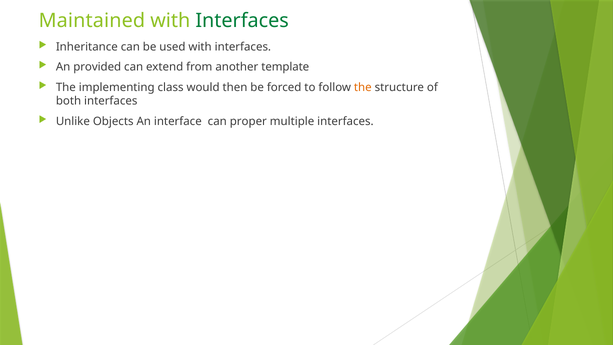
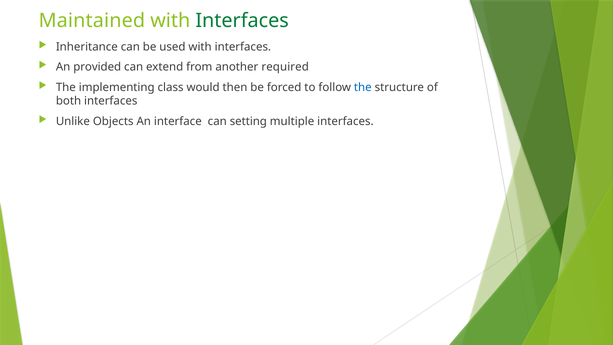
template: template -> required (285, 67)
the colour: orange -> blue (363, 87)
proper: proper -> setting (248, 121)
